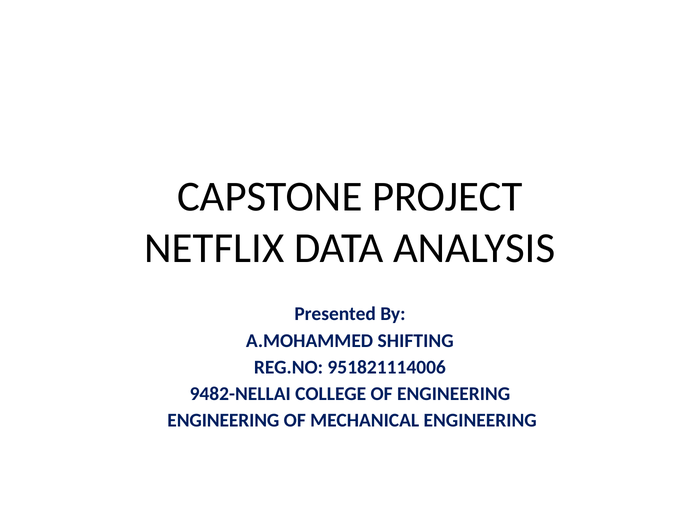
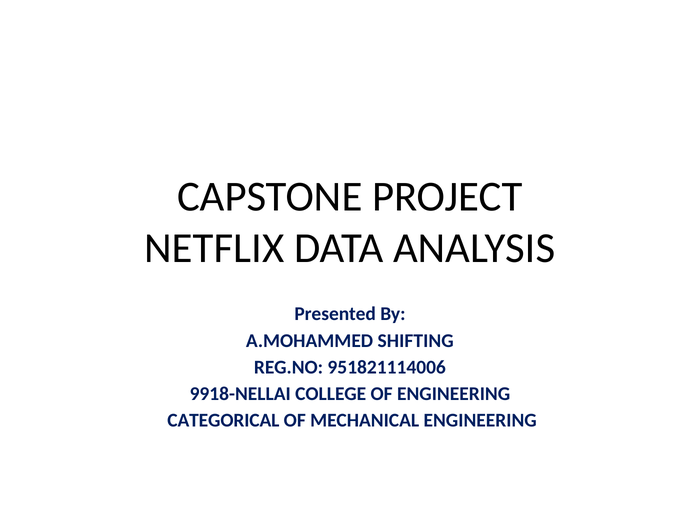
9482-NELLAI: 9482-NELLAI -> 9918-NELLAI (240, 394)
ENGINEERING: ENGINEERING -> CATEGORICAL (223, 420)
